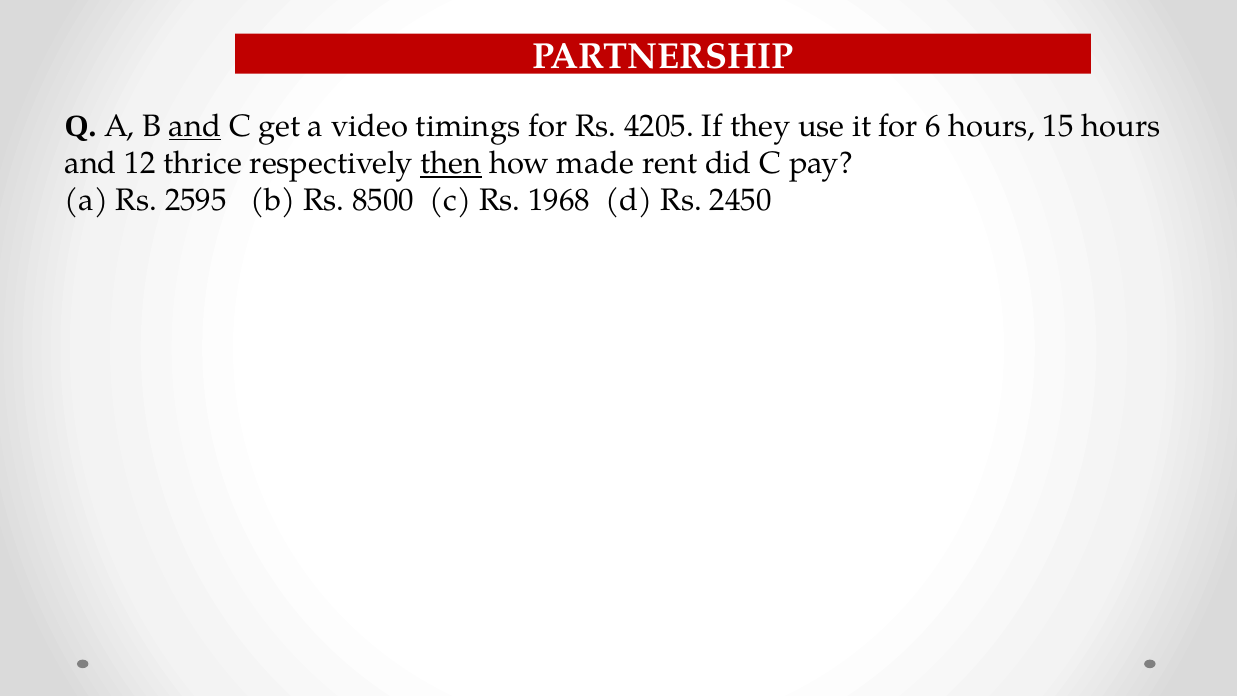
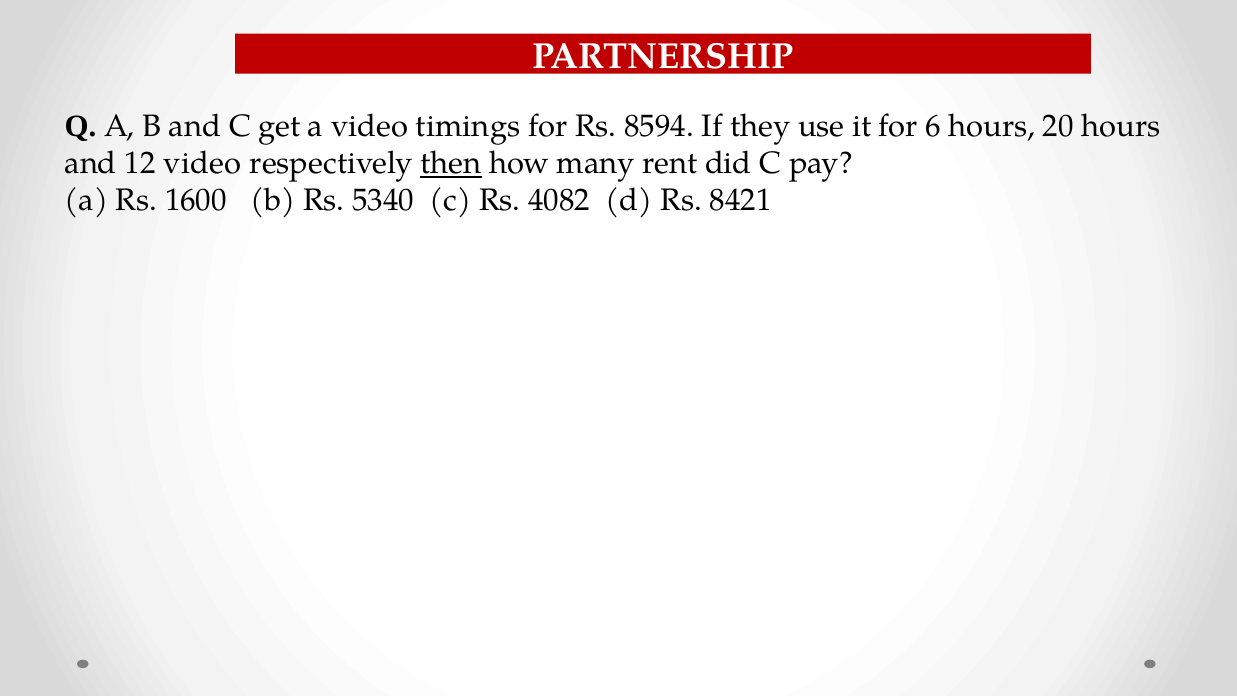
and underline: present -> none (195, 126)
4205: 4205 -> 8594 (659, 126)
15: 15 -> 20 (1058, 126)
12 thrice: thrice -> video (203, 163)
made: made -> many (596, 163)
2595: 2595 -> 1600 (196, 200)
8500: 8500 -> 5340 (383, 200)
1968: 1968 -> 4082 (559, 200)
2450: 2450 -> 8421 (741, 200)
